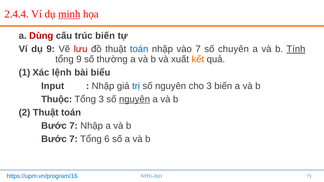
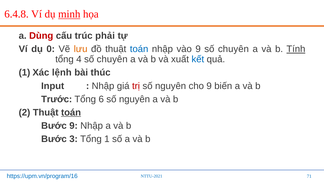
2.4.4: 2.4.4 -> 6.4.8 (17, 14)
trúc biến: biến -> phải (105, 36)
dụ 9: 9 -> 0 (51, 49)
lưu colour: red -> orange (81, 49)
vào 7: 7 -> 9 (198, 49)
tổng 9: 9 -> 4 (79, 59)
thường: thường -> chuyên (112, 59)
kết colour: orange -> blue (198, 59)
biểu: biểu -> thúc (101, 73)
trị colour: blue -> red (136, 86)
cho 3: 3 -> 9 (209, 86)
Thuộc: Thuộc -> Trước (57, 99)
Tổng 3: 3 -> 6 (101, 99)
nguyên underline: present -> none (134, 99)
toán underline: none -> present (71, 113)
7: 7 -> 9 (74, 126)
7: 7 -> 3 (74, 139)
6: 6 -> 1 (107, 139)
